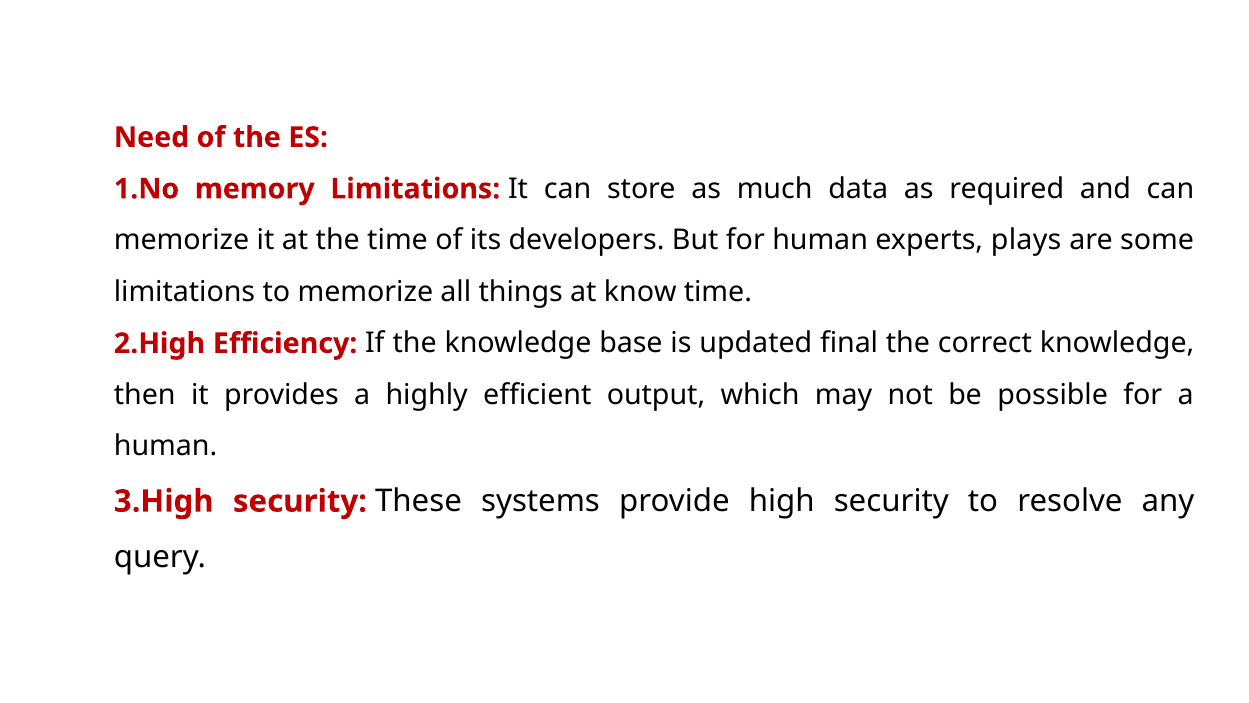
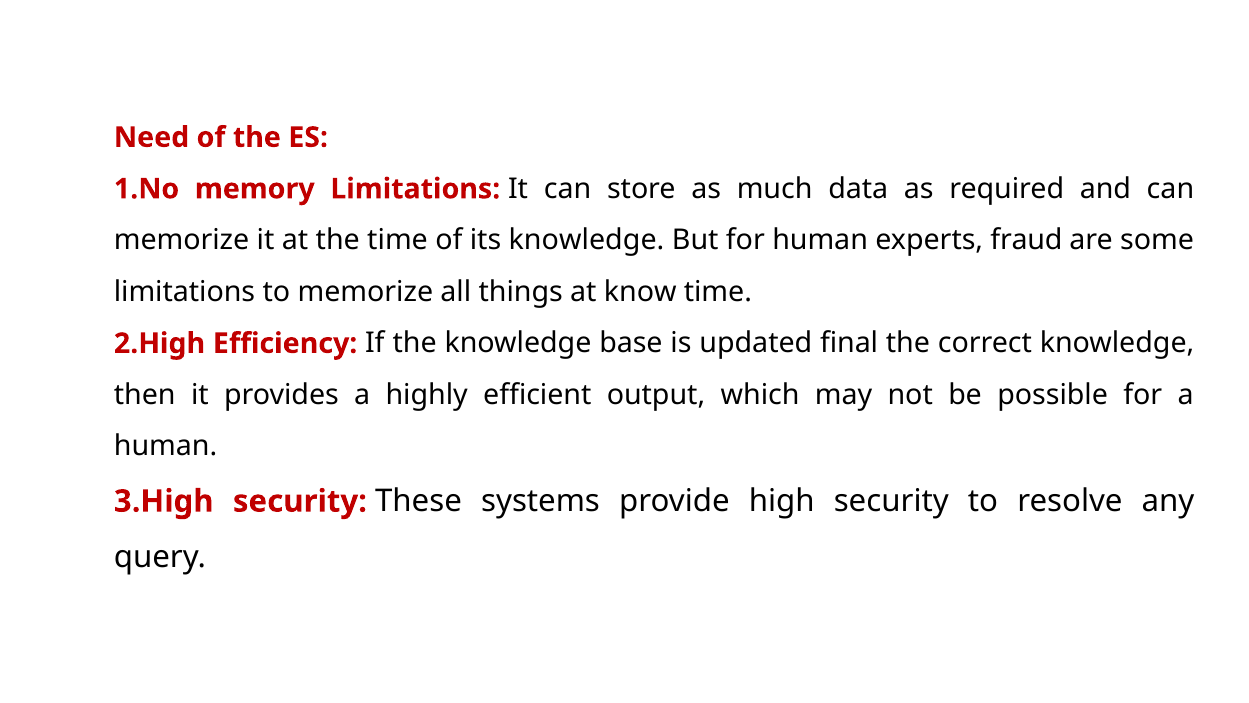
its developers: developers -> knowledge (587, 240)
plays: plays -> fraud (1026, 240)
